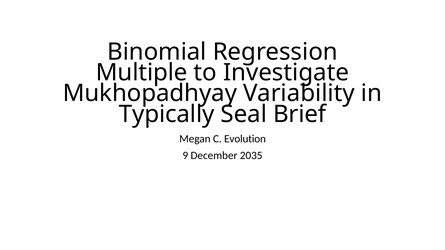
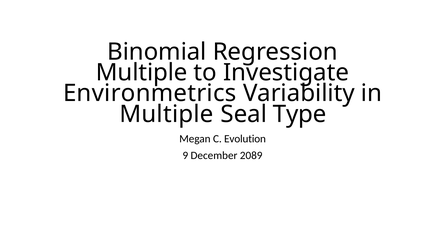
Mukhopadhyay: Mukhopadhyay -> Environmetrics (150, 93)
Typically: Typically -> Multiple (166, 114)
Brief: Brief -> Type (300, 114)
2035: 2035 -> 2089 (251, 156)
